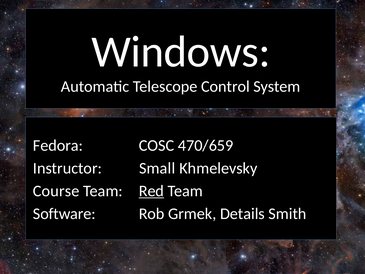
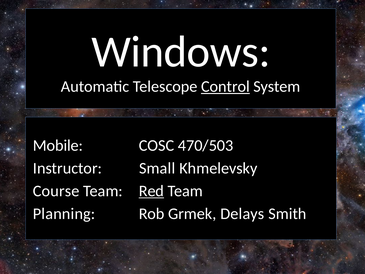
Control underline: none -> present (225, 86)
Fedora: Fedora -> Mobile (58, 145)
470/659: 470/659 -> 470/503 (206, 145)
Software: Software -> Planning (64, 213)
Details: Details -> Delays (242, 213)
